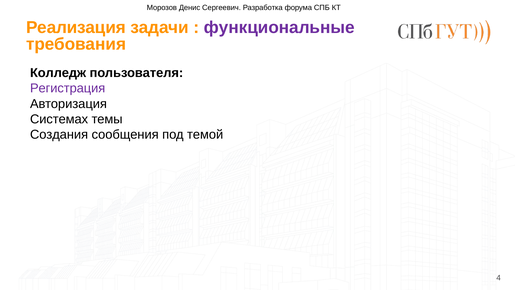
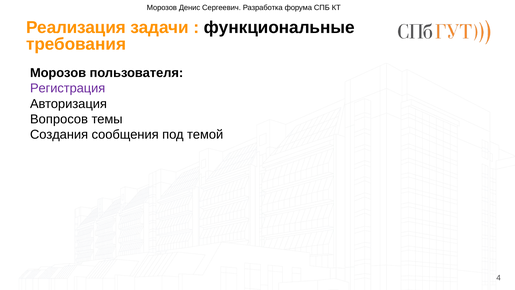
функциональные colour: purple -> black (279, 28)
Колледж: Колледж -> Морозов (58, 73)
Системах: Системах -> Вопросов (59, 119)
